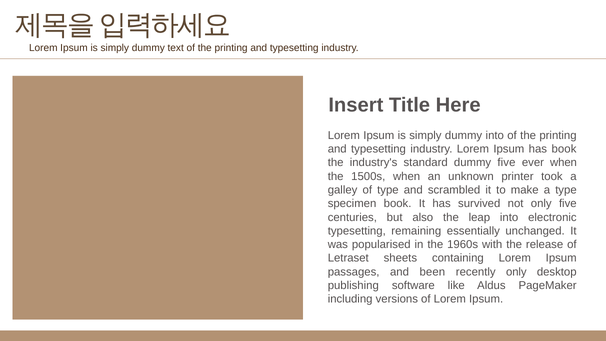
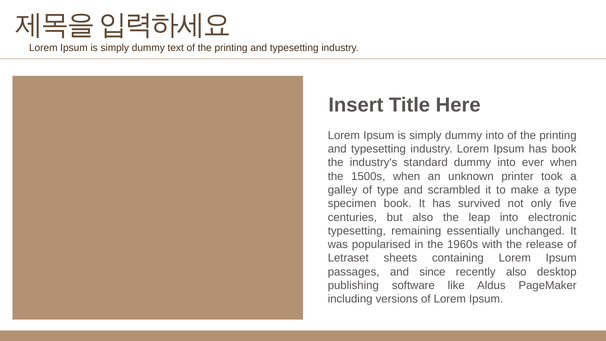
standard dummy five: five -> into (507, 163)
been: been -> since (432, 272)
recently only: only -> also (516, 272)
